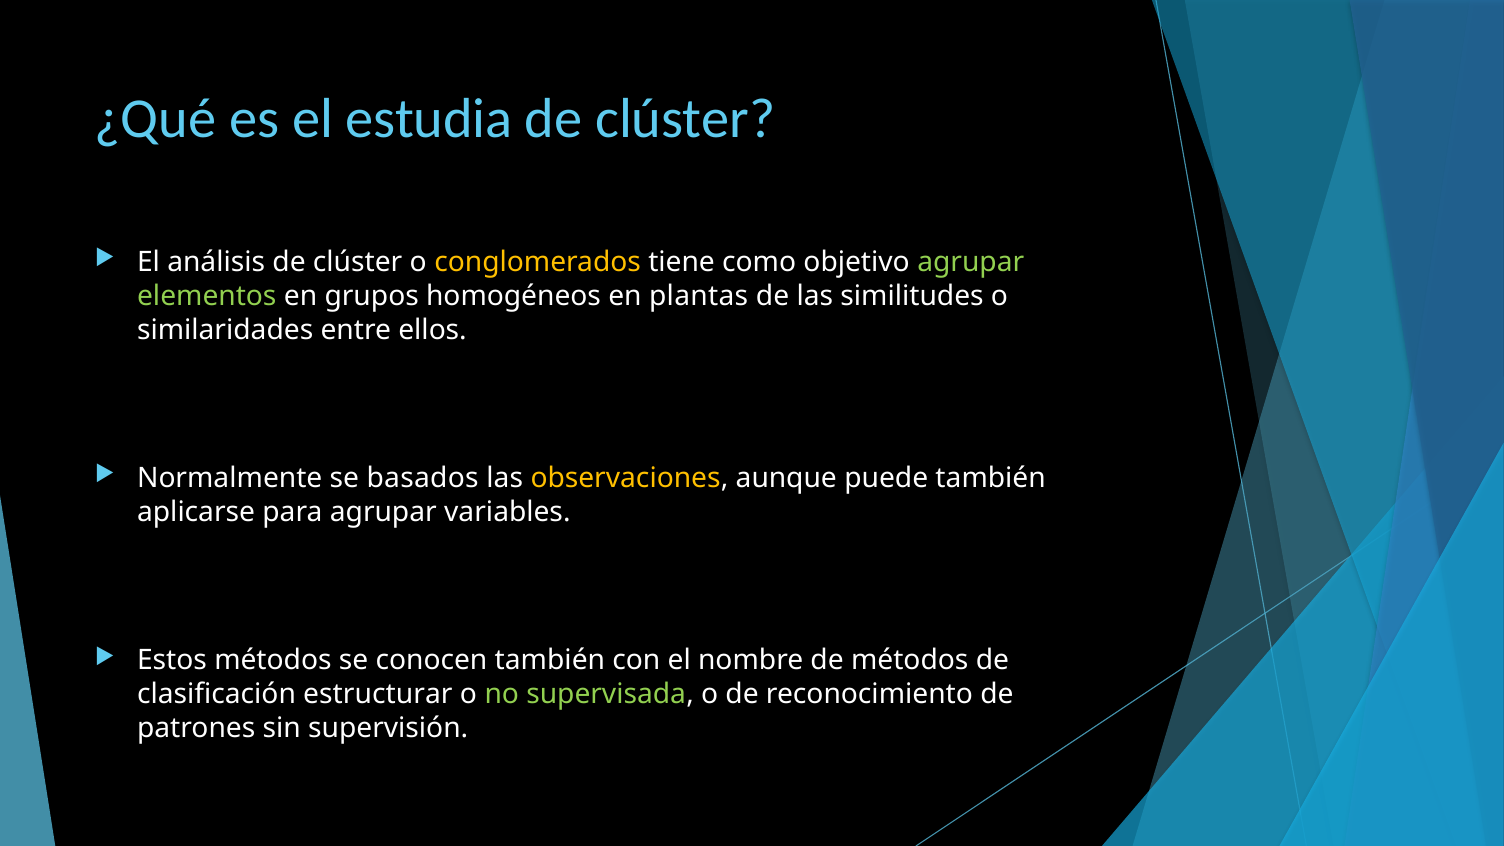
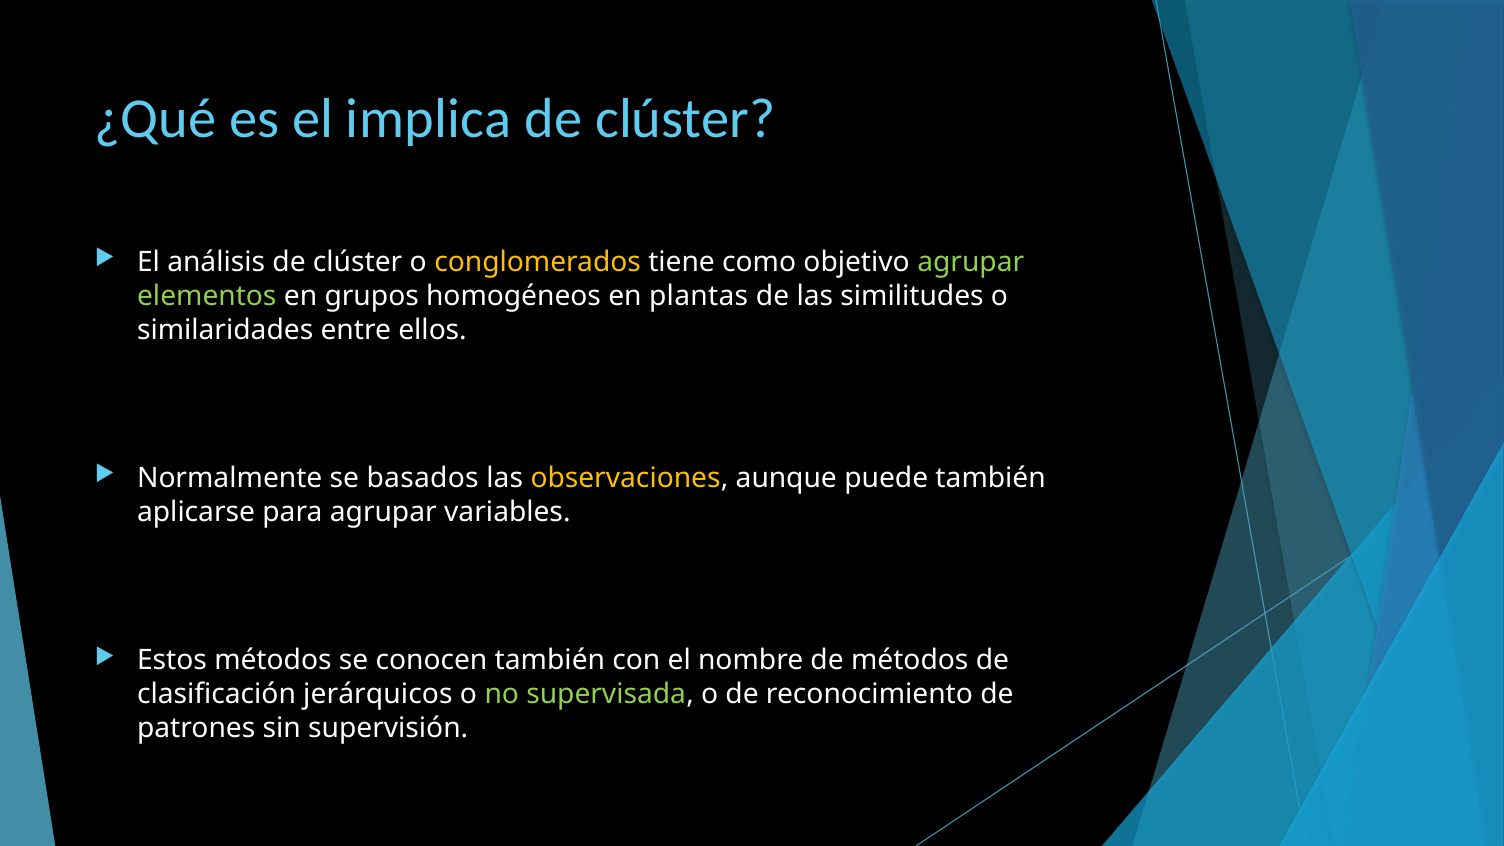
estudia: estudia -> implica (429, 119)
estructurar: estructurar -> jerárquicos (378, 694)
